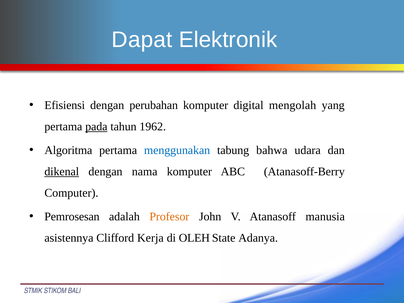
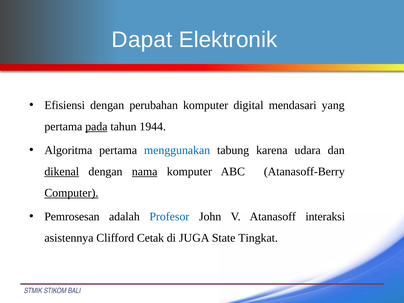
mengolah: mengolah -> mendasari (293, 105)
1962: 1962 -> 1944 (153, 127)
bahwa: bahwa -> karena (272, 150)
nama underline: none -> present (145, 172)
Computer underline: none -> present (71, 193)
Profesor colour: orange -> blue (169, 217)
manusia: manusia -> interaksi (325, 217)
Kerja: Kerja -> Cetak (151, 238)
OLEH: OLEH -> JUGA (194, 238)
Adanya: Adanya -> Tingkat (258, 238)
